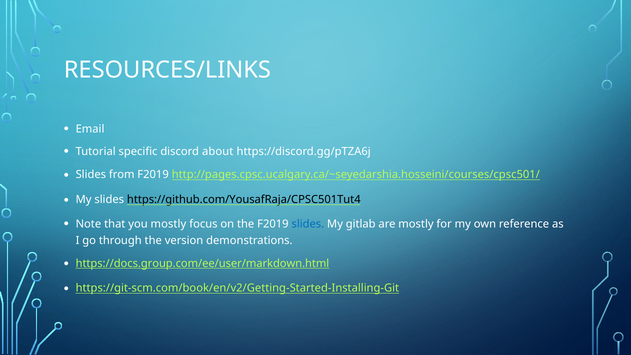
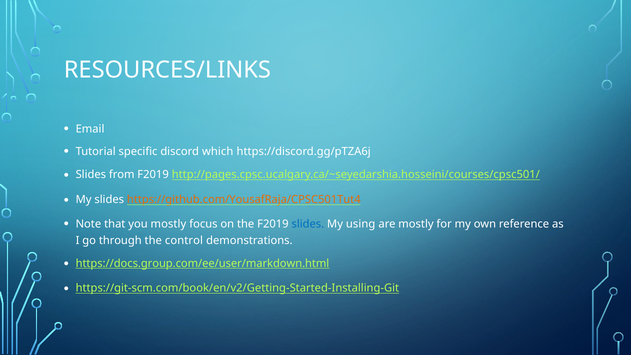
about: about -> which (218, 152)
https://github.com/YousafRaja/CPSC501Tut4 colour: black -> orange (244, 200)
gitlab: gitlab -> using (361, 224)
version: version -> control (184, 240)
